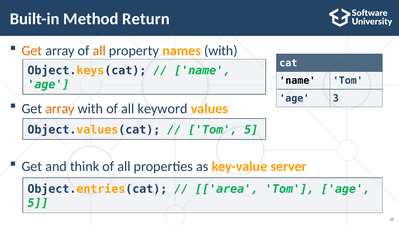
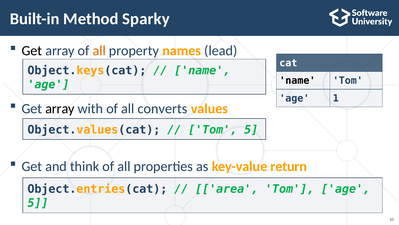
Return: Return -> Sparky (146, 19)
Get colour: orange -> black (32, 51)
names with: with -> lead (221, 51)
3: 3 -> 1 (336, 98)
array colour: orange -> black (60, 108)
keyword: keyword -> converts (163, 108)
server: server -> return (289, 166)
